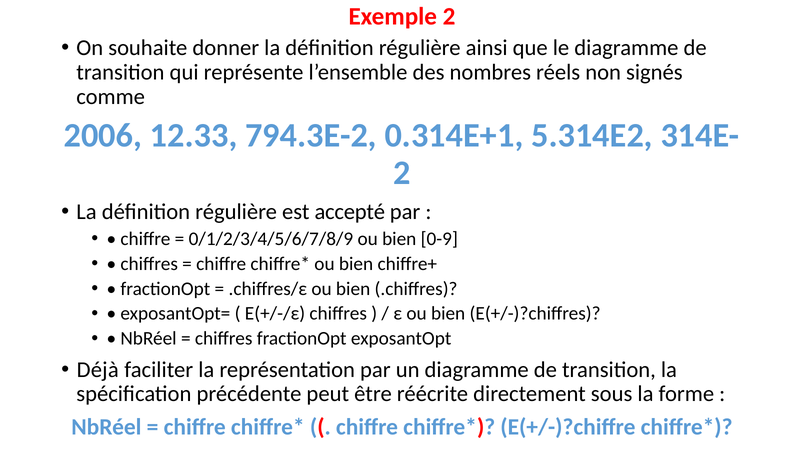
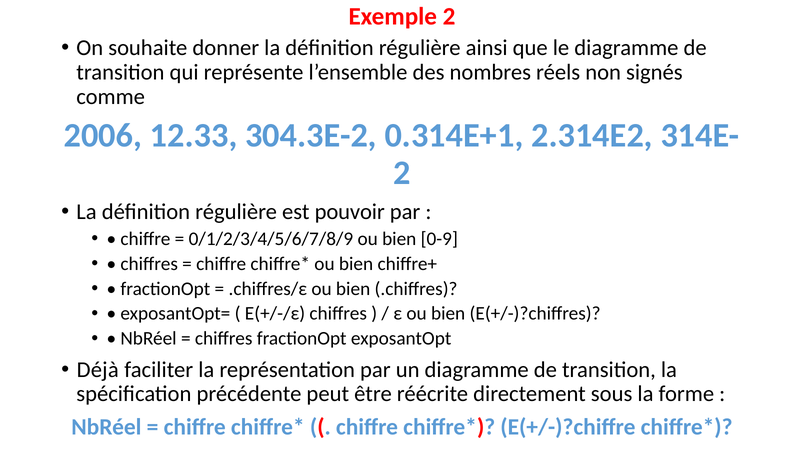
794.3E-2: 794.3E-2 -> 304.3E-2 (311, 136)
5.314E2: 5.314E2 -> 2.314E2 (592, 136)
accepté: accepté -> pouvoir (350, 212)
